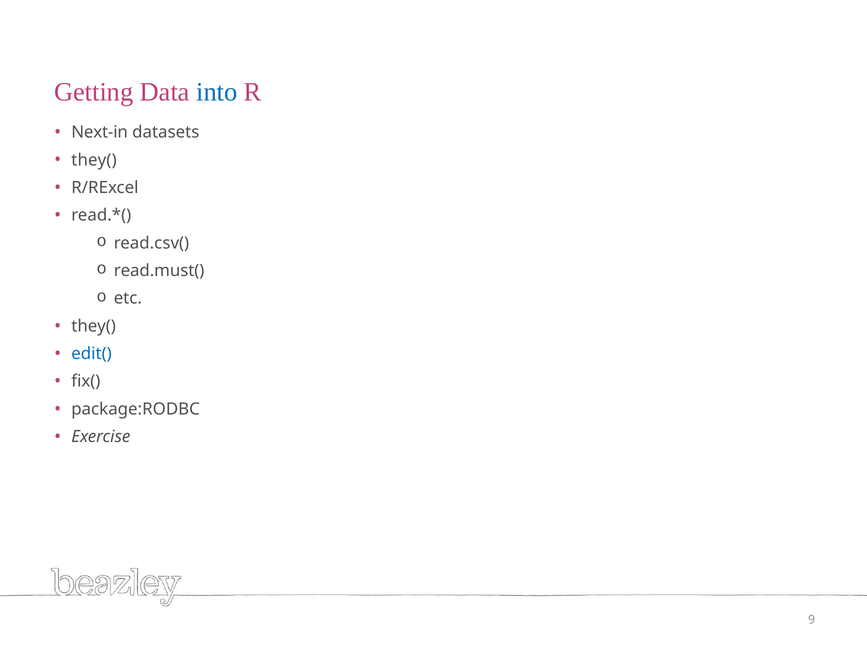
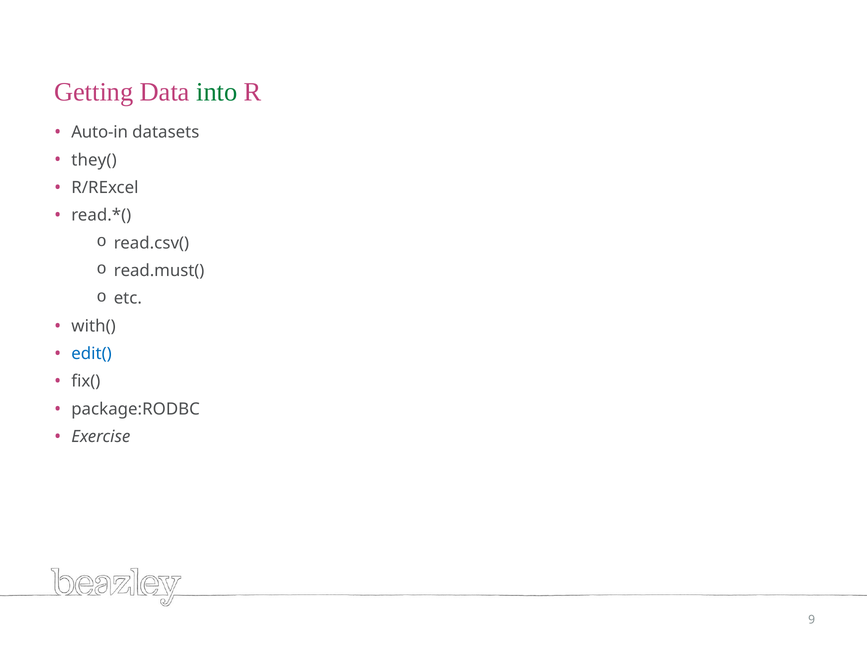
into colour: blue -> green (217, 92)
Next-in: Next-in -> Auto-in (100, 132)
they(: they( -> with( (94, 326)
